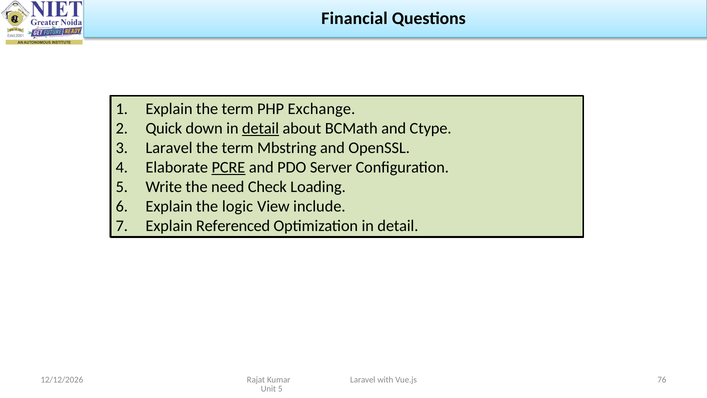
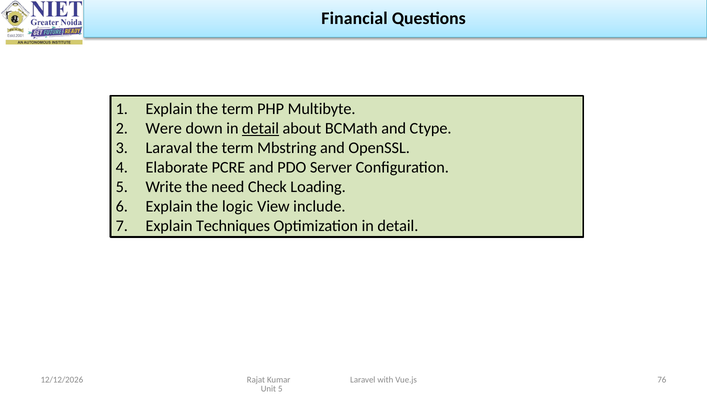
Exchange: Exchange -> Multibyte (322, 109)
Quick: Quick -> Were (164, 128)
Laravel: Laravel -> Laraval (169, 148)
PCRE underline: present -> none (228, 167)
Referenced: Referenced -> Techniques (233, 226)
